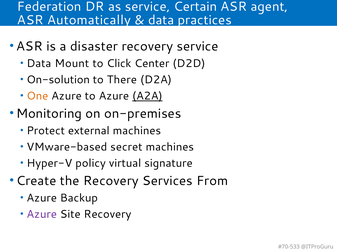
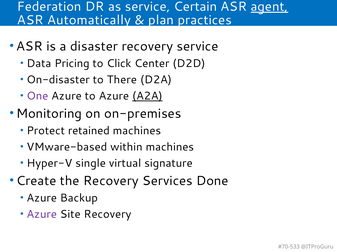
agent underline: none -> present (269, 7)
data: data -> plan (161, 20)
Mount: Mount -> Pricing (72, 64)
On-solution: On-solution -> On-disaster (58, 80)
One colour: orange -> purple (37, 96)
external: external -> retained (89, 131)
secret: secret -> within (126, 147)
policy: policy -> single (91, 164)
From: From -> Done (212, 181)
